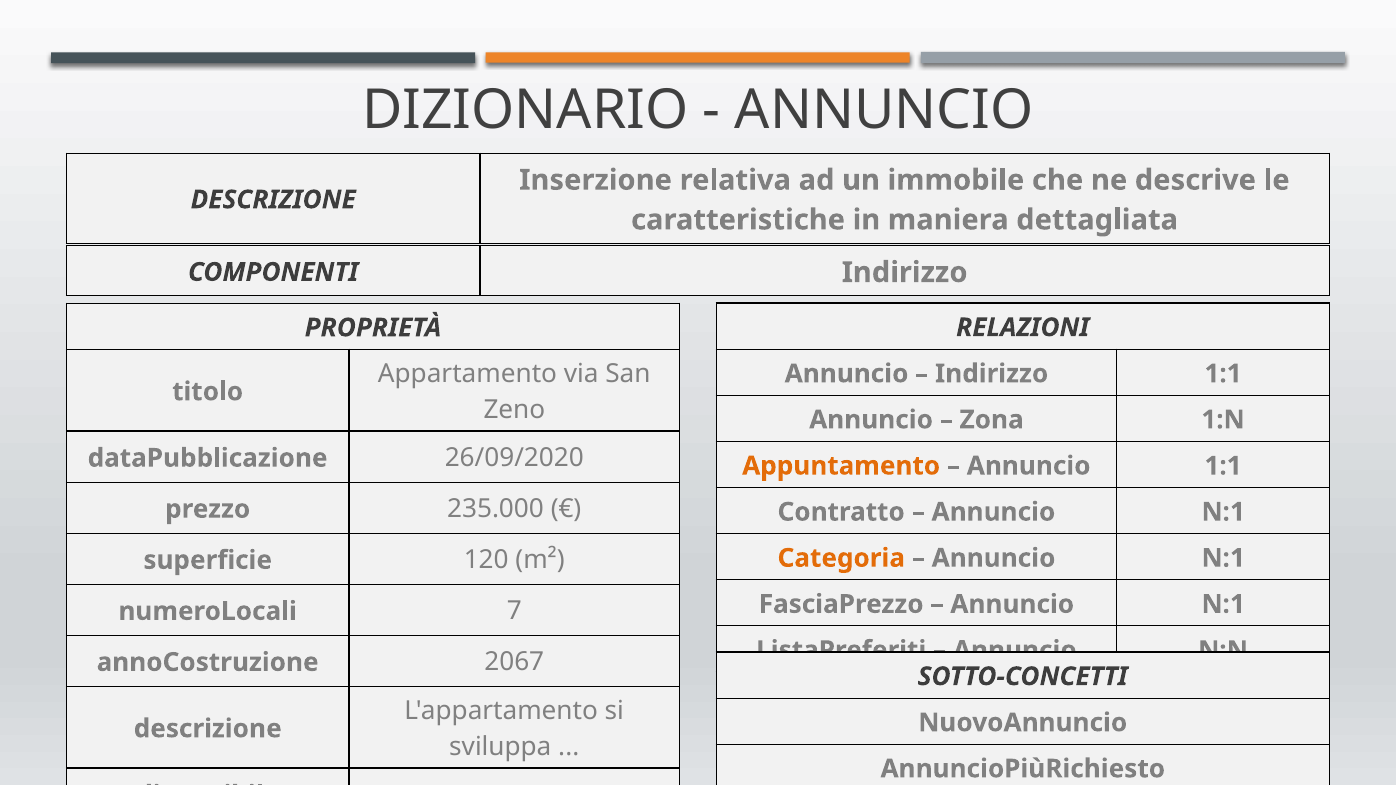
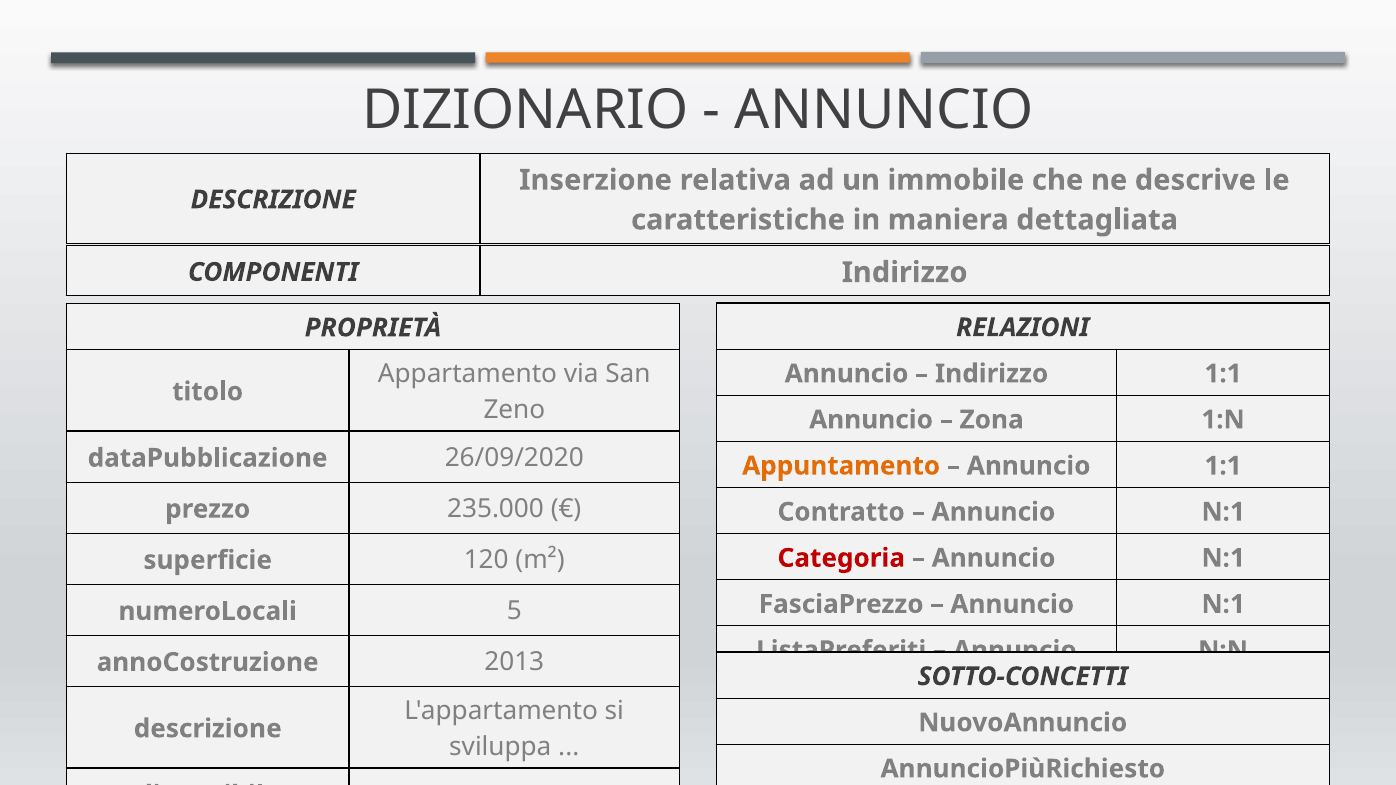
Categoria colour: orange -> red (841, 558)
7: 7 -> 5 (514, 611)
2067: 2067 -> 2013 (514, 662)
